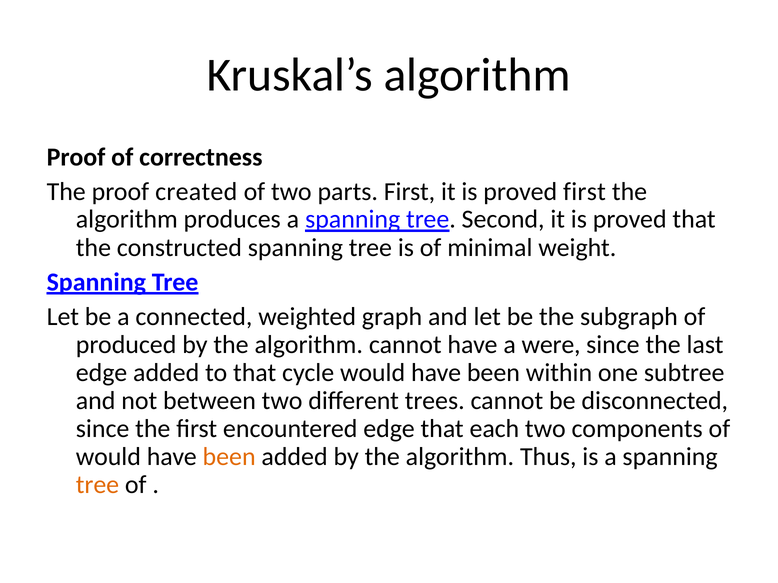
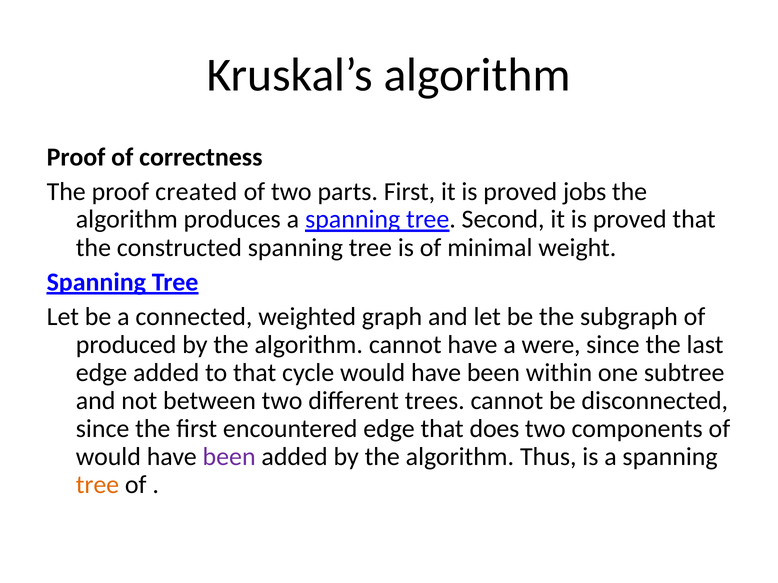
proved first: first -> jobs (585, 192)
each: each -> does (494, 429)
been colour: orange -> purple (229, 457)
